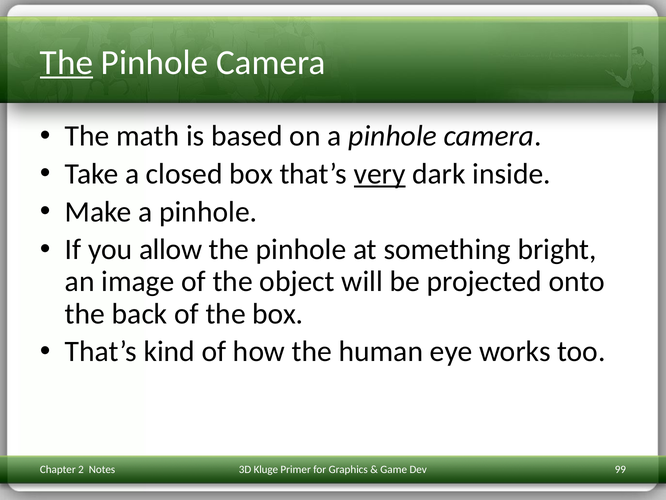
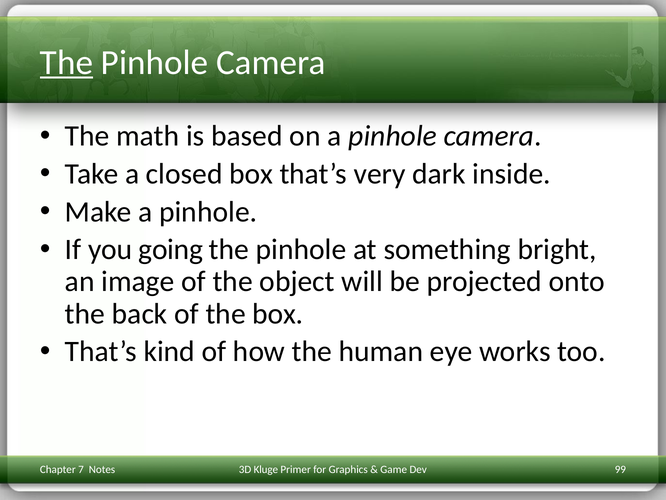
very underline: present -> none (380, 174)
allow: allow -> going (171, 249)
2: 2 -> 7 (81, 469)
